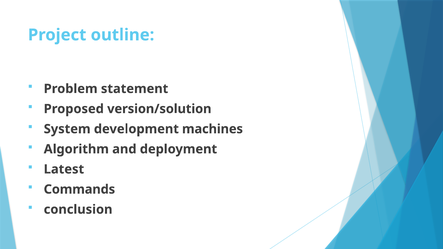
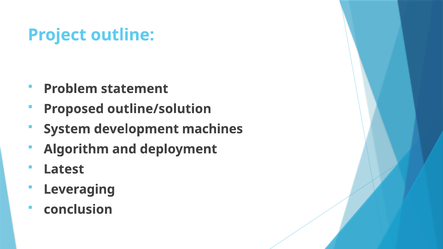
version/solution: version/solution -> outline/solution (159, 109)
Commands: Commands -> Leveraging (79, 189)
